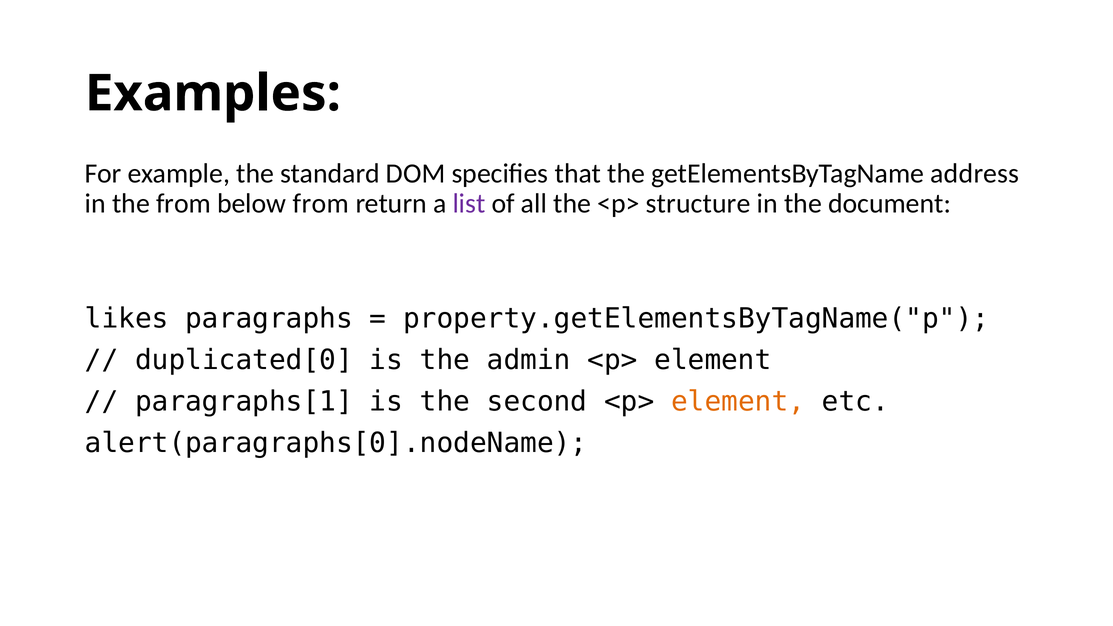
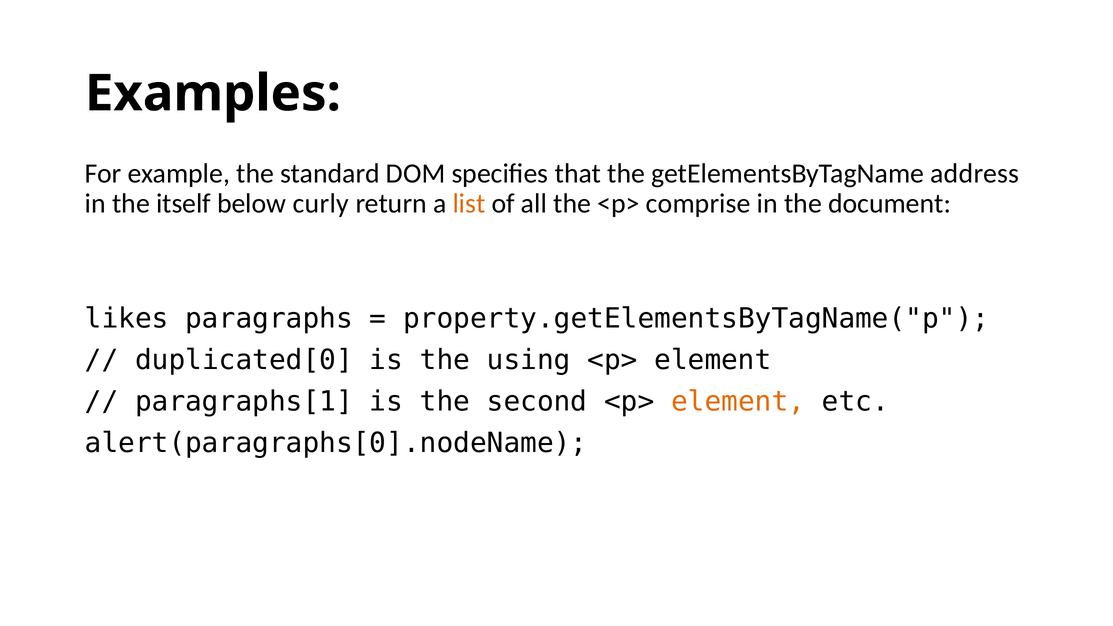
the from: from -> itself (183, 203)
below from: from -> curly (321, 203)
list colour: purple -> orange (469, 203)
structure: structure -> comprise (698, 203)
admin: admin -> using (529, 360)
